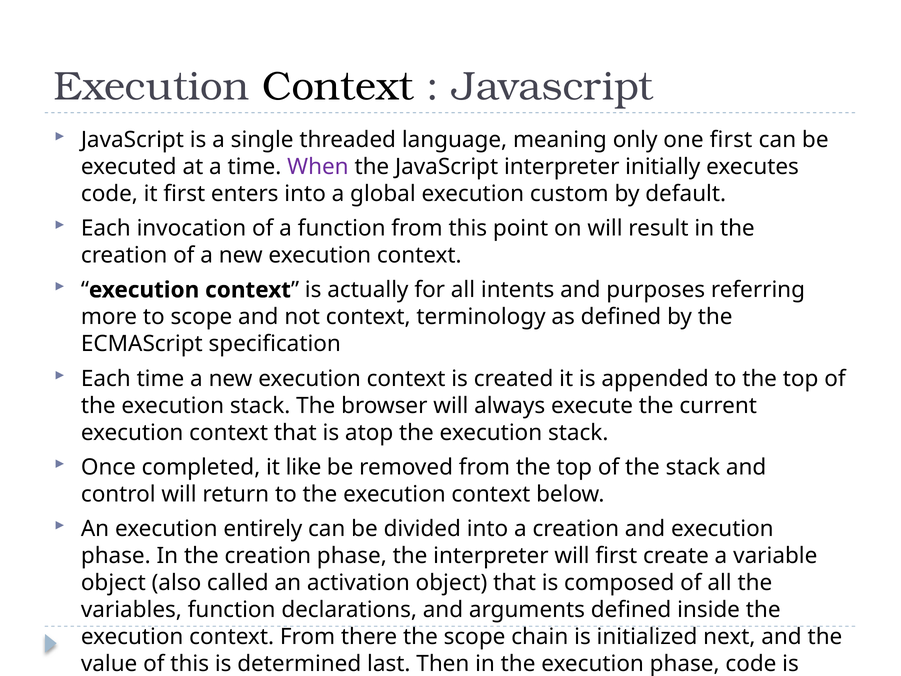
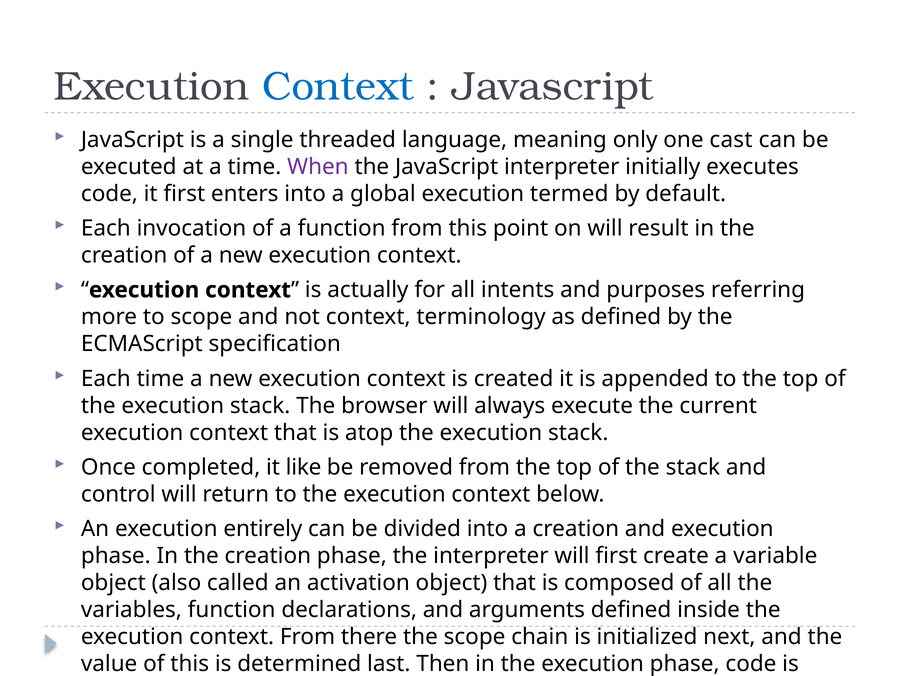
Context colour: black -> blue (338, 87)
one first: first -> cast (731, 140)
custom: custom -> termed (569, 194)
